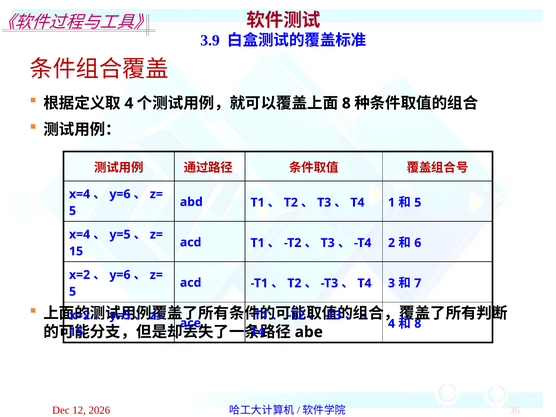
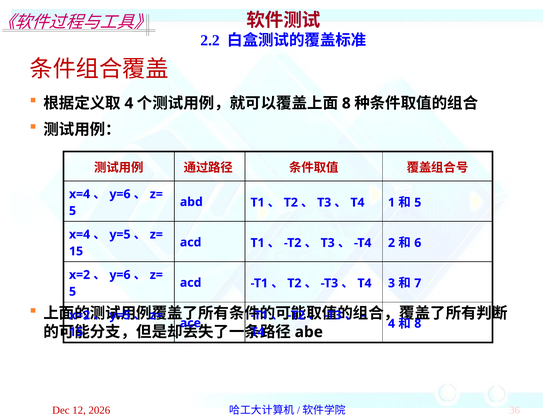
3.9: 3.9 -> 2.2 (210, 41)
